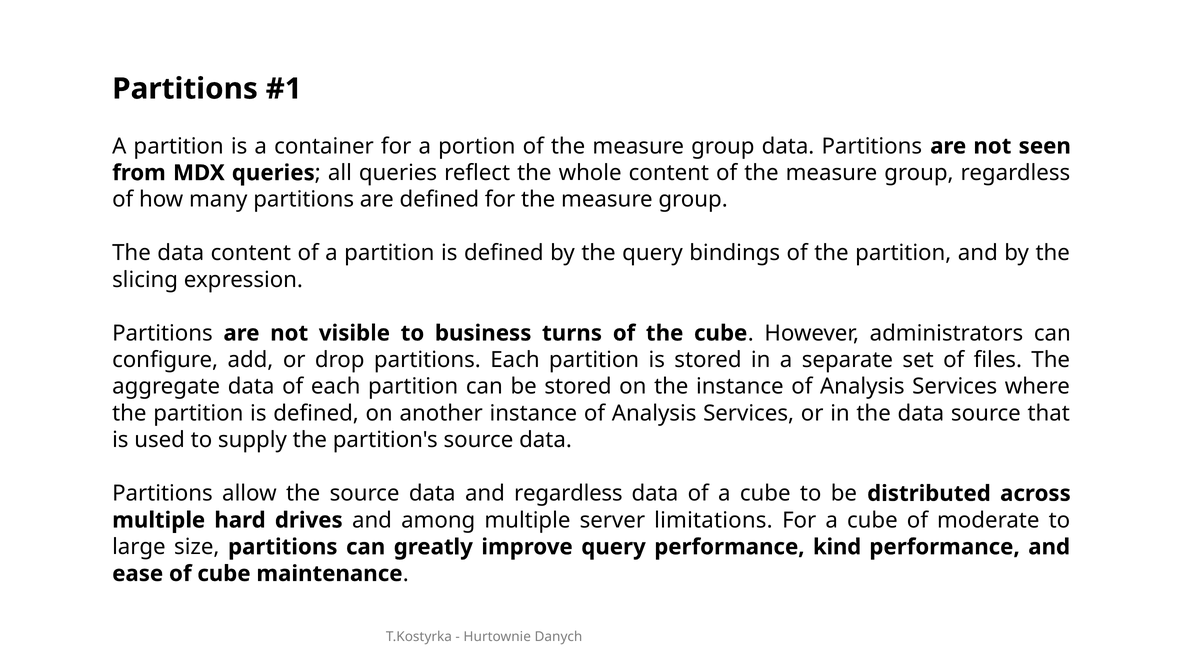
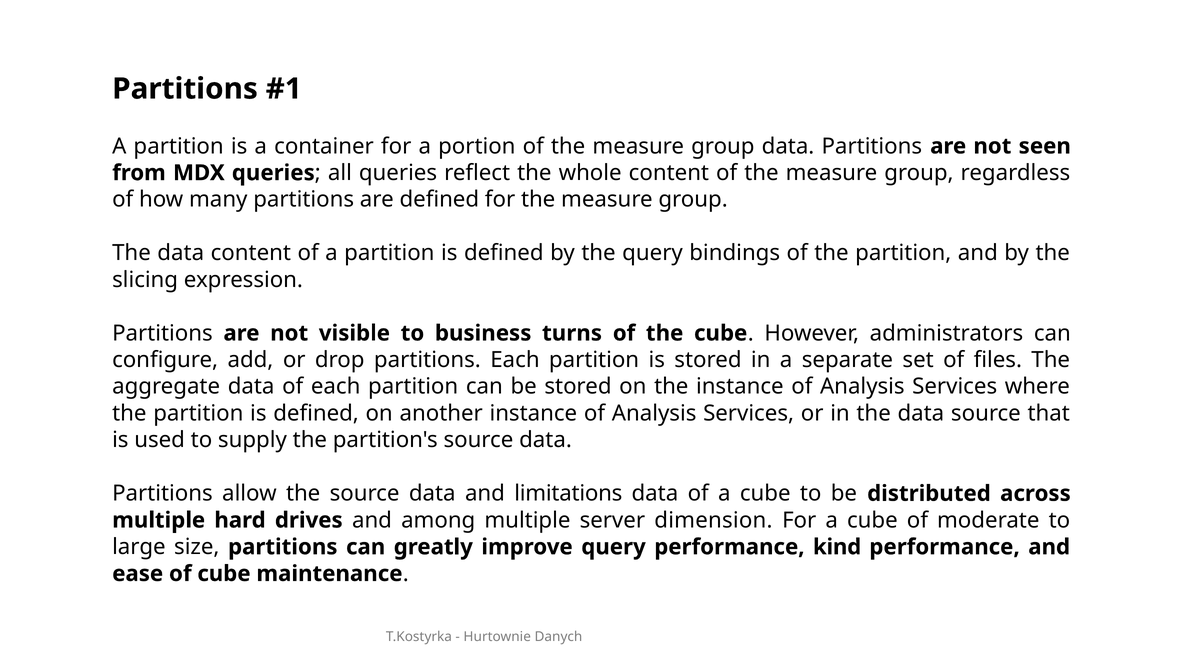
and regardless: regardless -> limitations (568, 494)
limitations: limitations -> dimension (713, 520)
